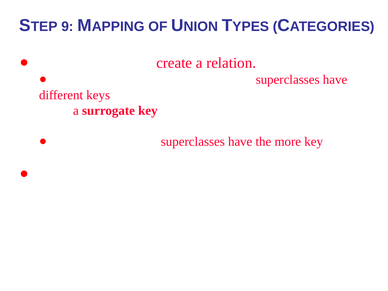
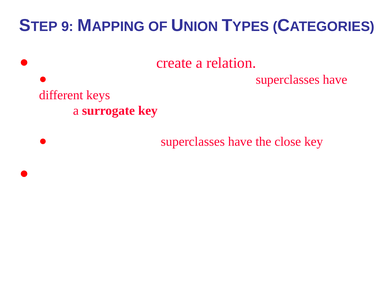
more: more -> close (288, 142)
